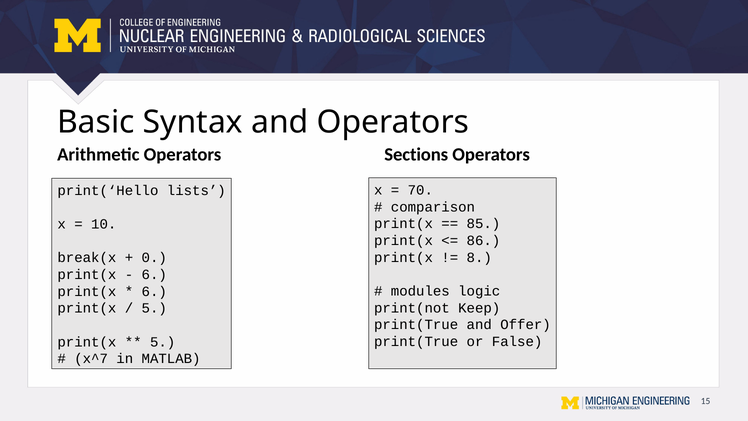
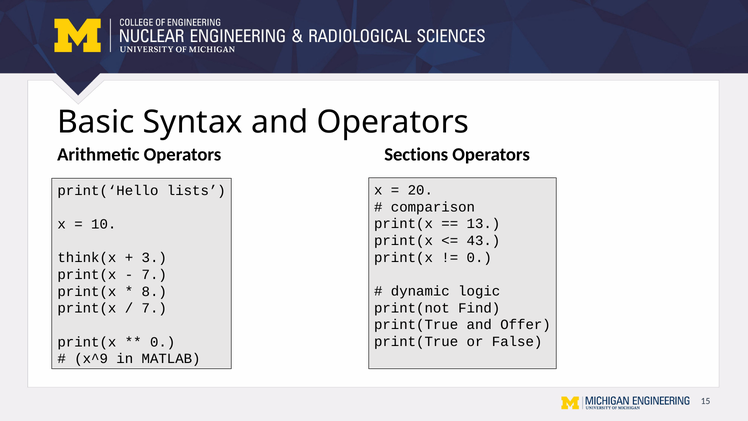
70: 70 -> 20 (420, 190)
85: 85 -> 13 (483, 224)
86: 86 -> 43 (483, 241)
8: 8 -> 0 (479, 257)
break(x: break(x -> think(x (87, 258)
0: 0 -> 3 (154, 258)
6: 6 -> 7 (154, 274)
modules: modules -> dynamic (420, 291)
6: 6 -> 8 (154, 291)
Keep: Keep -> Find (479, 308)
5: 5 -> 7 (154, 308)
5: 5 -> 0 (163, 342)
x^7: x^7 -> x^9 (91, 359)
